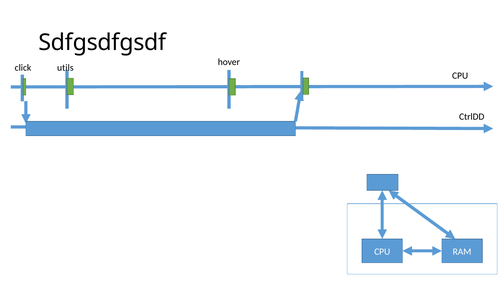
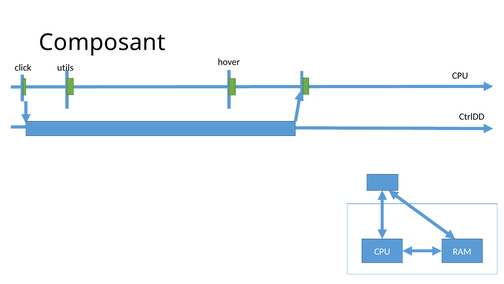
Sdfgsdfgsdf: Sdfgsdfgsdf -> Composant (102, 42)
